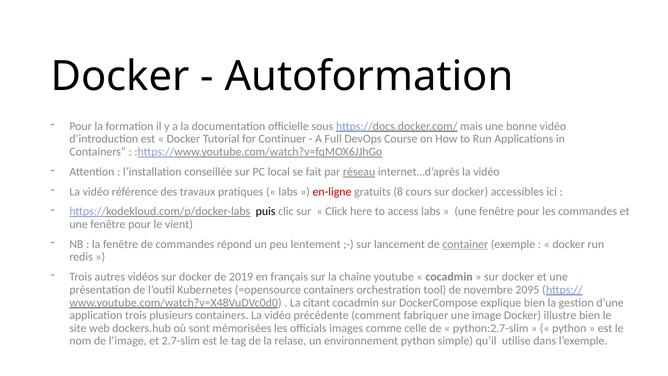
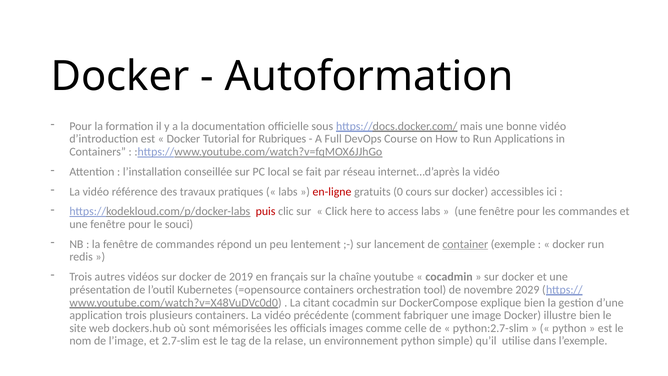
Continuer: Continuer -> Rubriques (282, 139)
réseau underline: present -> none (359, 172)
8: 8 -> 0 (398, 191)
puis colour: black -> red (266, 211)
vient: vient -> souci (179, 224)
2095: 2095 -> 2029 (527, 289)
